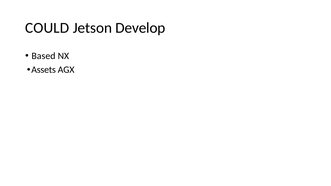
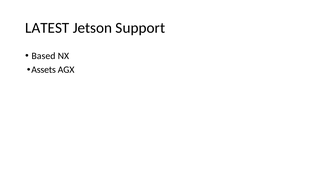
COULD: COULD -> LATEST (47, 28)
Develop: Develop -> Support (140, 28)
